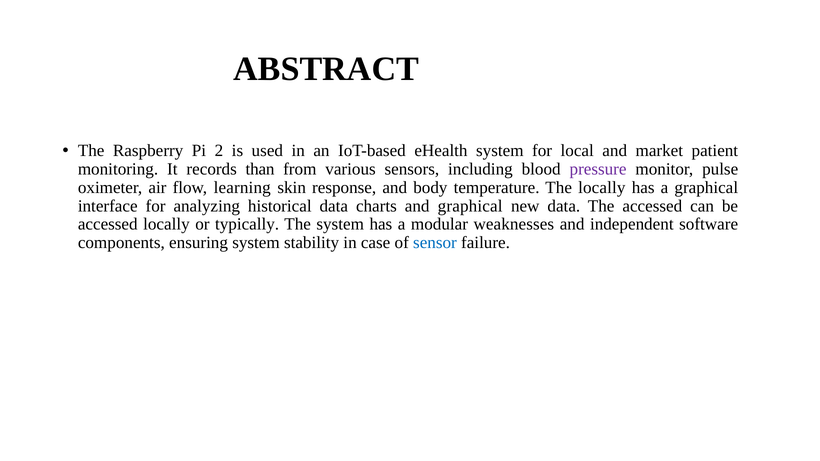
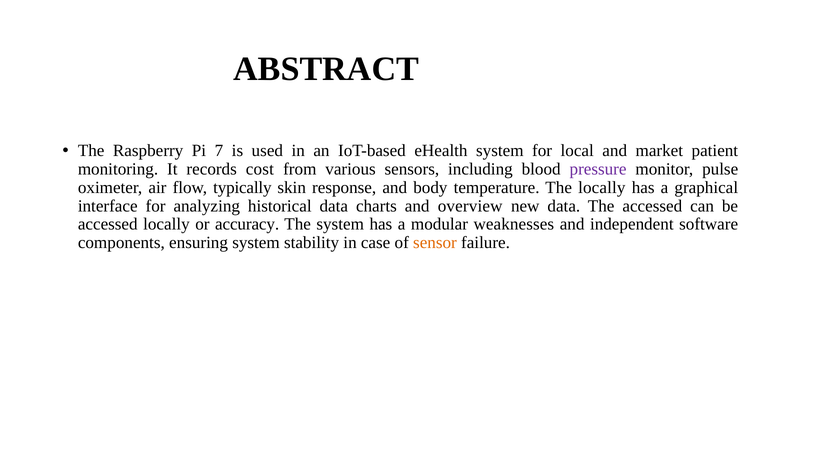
2: 2 -> 7 (219, 151)
than: than -> cost (260, 169)
learning: learning -> typically (242, 188)
and graphical: graphical -> overview (470, 206)
typically: typically -> accuracy (247, 224)
sensor colour: blue -> orange (435, 243)
